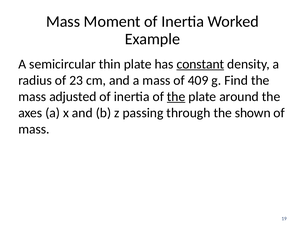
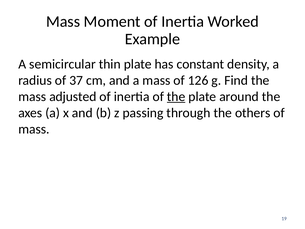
constant underline: present -> none (200, 64)
23: 23 -> 37 (76, 80)
409: 409 -> 126 (198, 80)
shown: shown -> others (253, 113)
